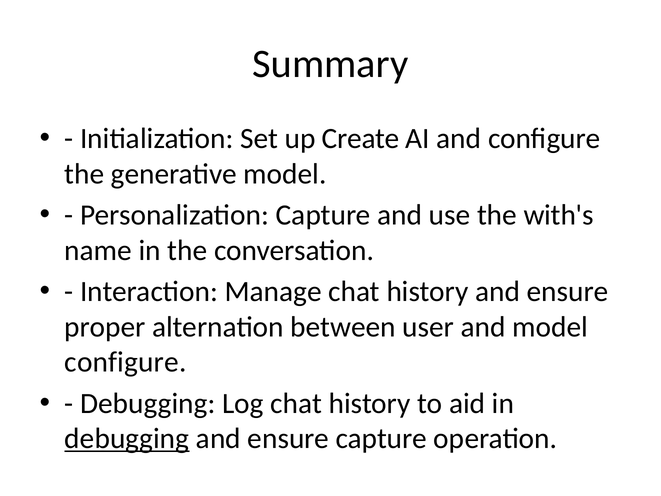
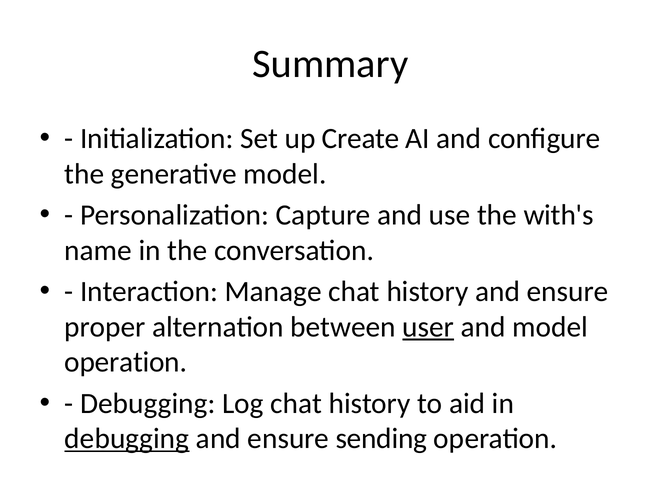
user underline: none -> present (428, 327)
configure: configure -> operation (126, 362)
ensure capture: capture -> sending (381, 438)
